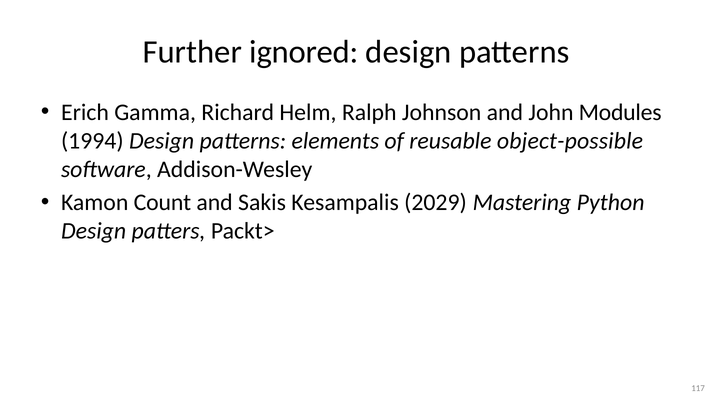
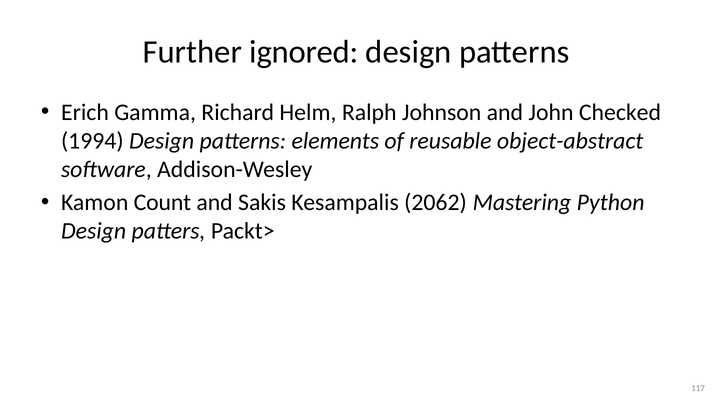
Modules: Modules -> Checked (620, 112)
object-possible: object-possible -> object-abstract (570, 141)
2029: 2029 -> 2062 (435, 203)
